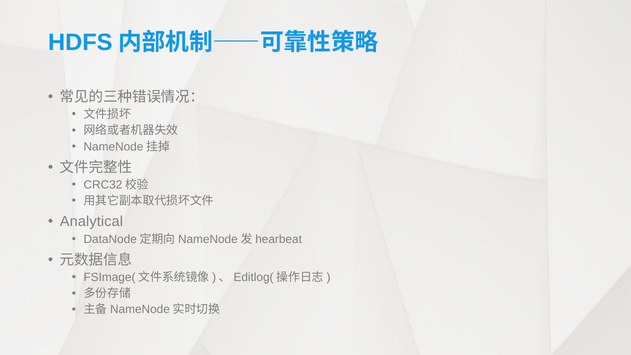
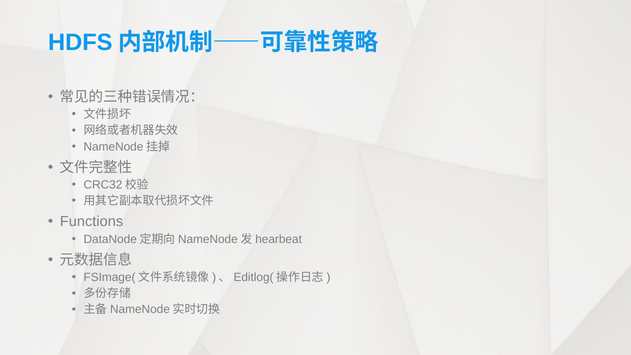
Analytical: Analytical -> Functions (92, 222)
